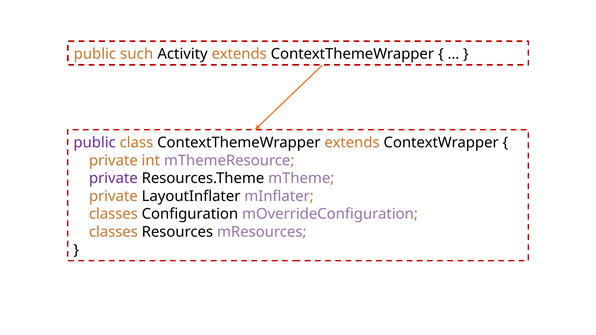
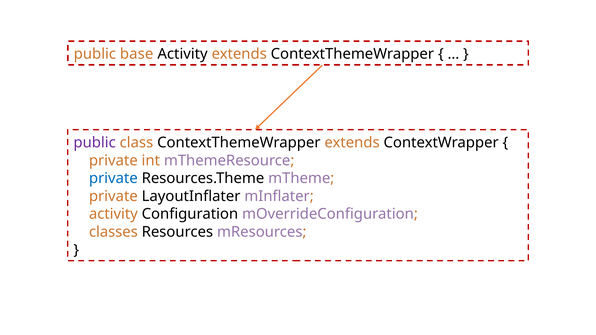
such: such -> base (137, 54)
private colour: purple -> blue (113, 178)
classes: classes -> activity (113, 214)
